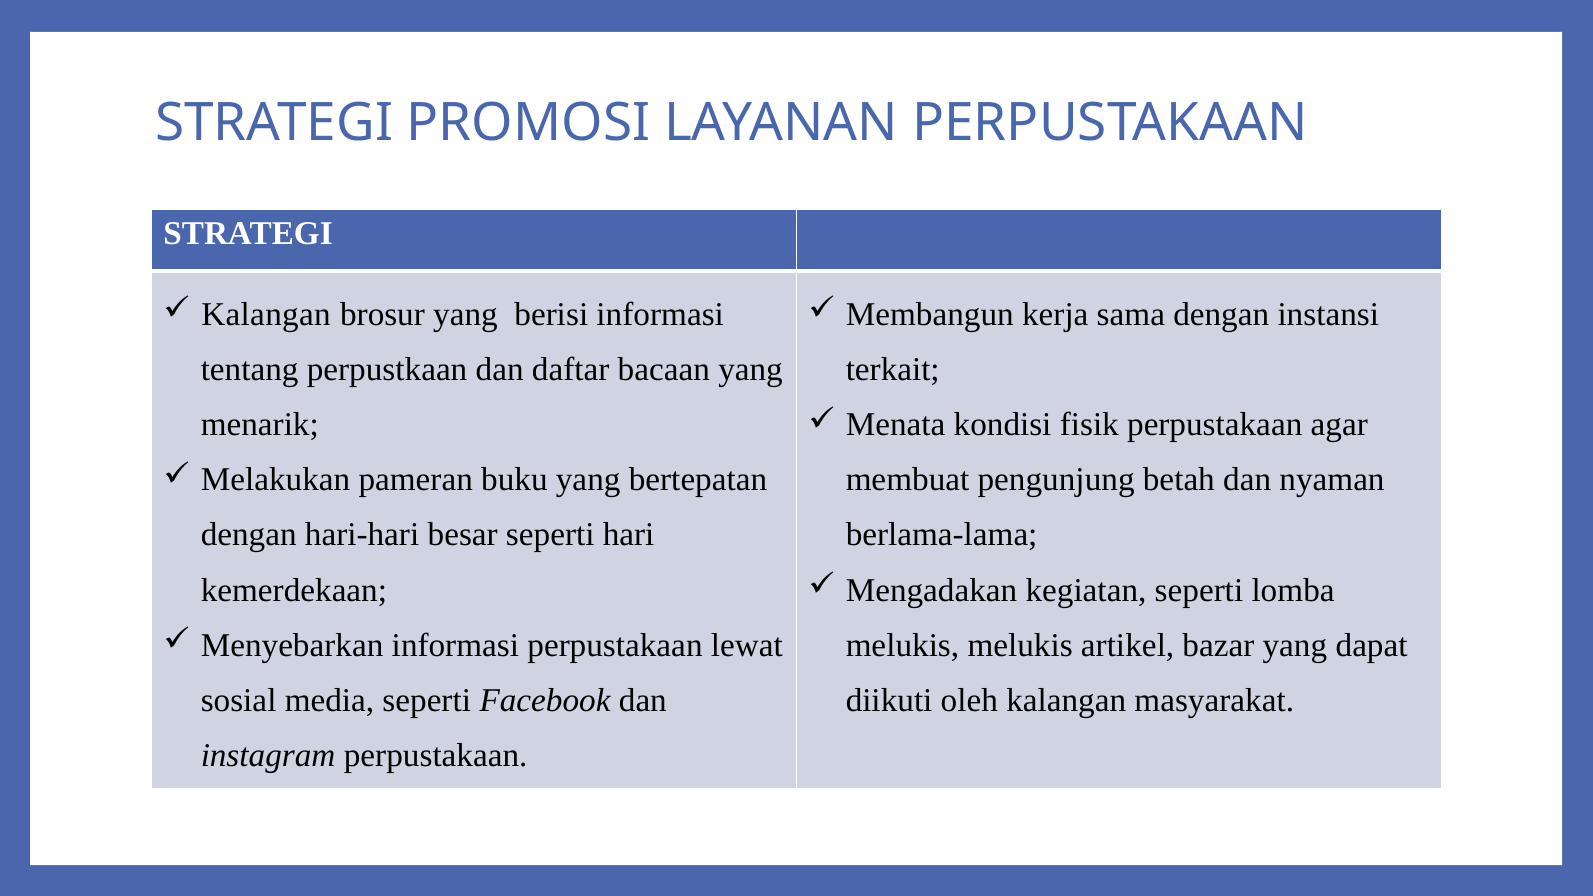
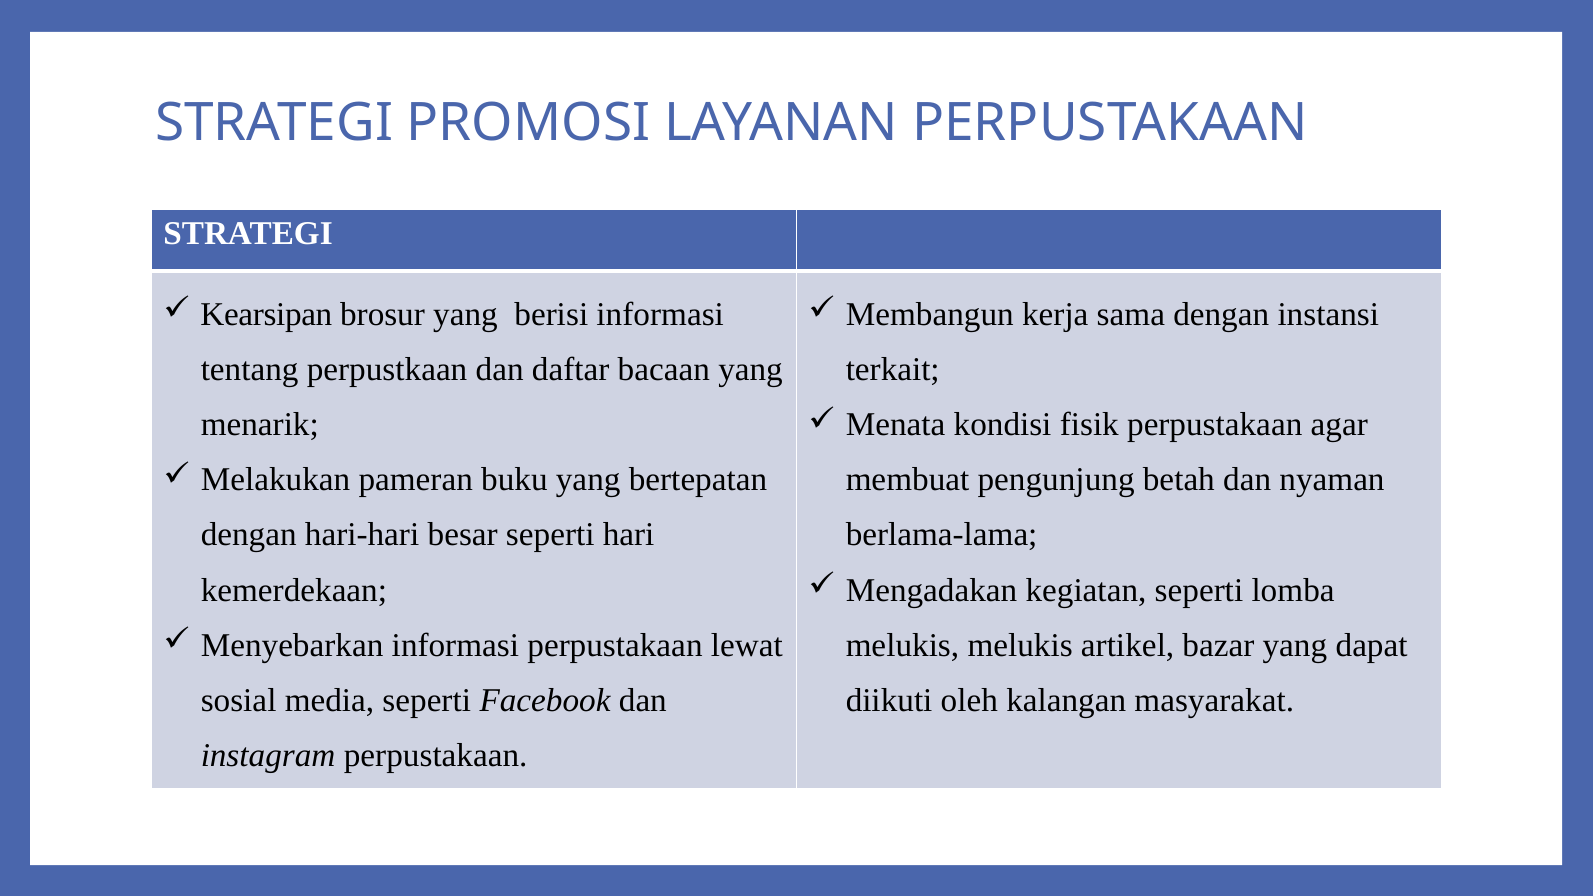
Kalangan: Kalangan -> Kearsipan (266, 314)
